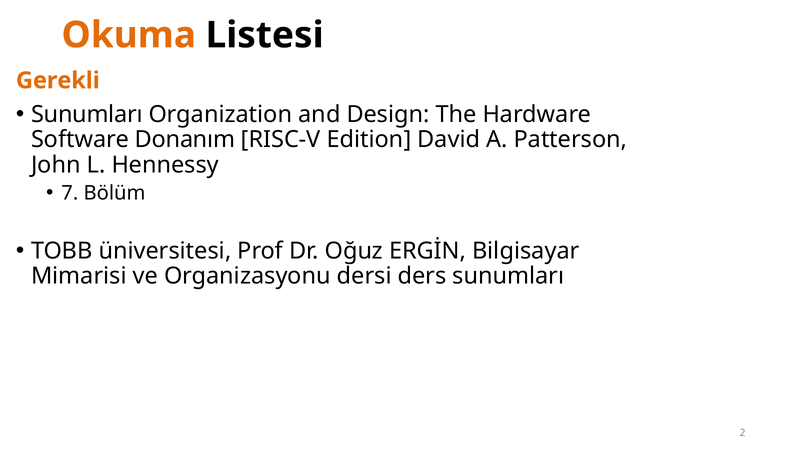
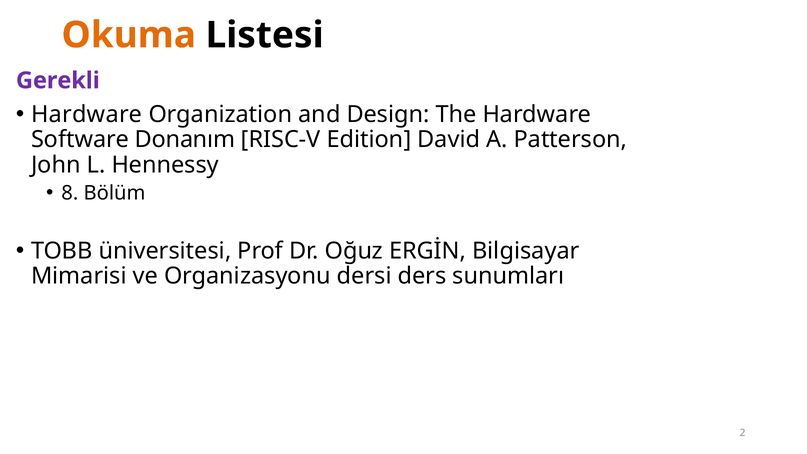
Gerekli colour: orange -> purple (58, 80)
Sunumları: Sunumları -> Hardware (87, 114)
7: 7 -> 8 (70, 193)
